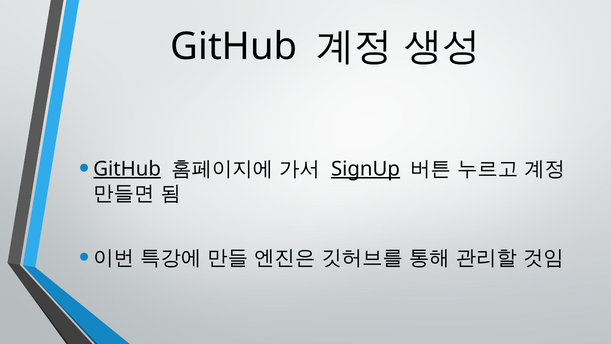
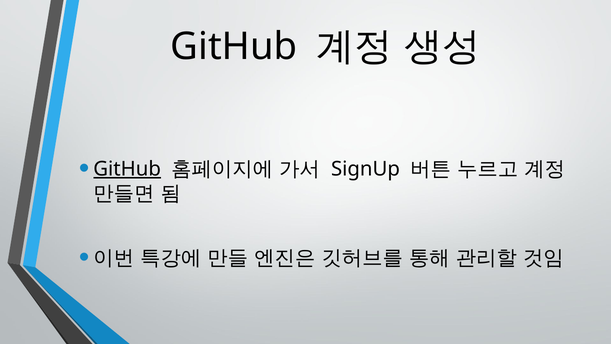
SignUp underline: present -> none (366, 169)
